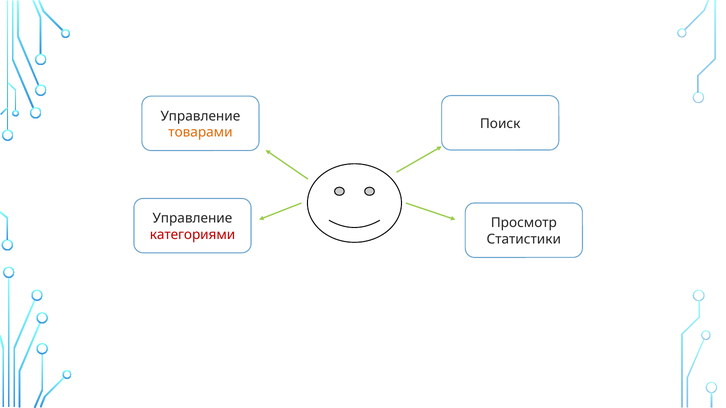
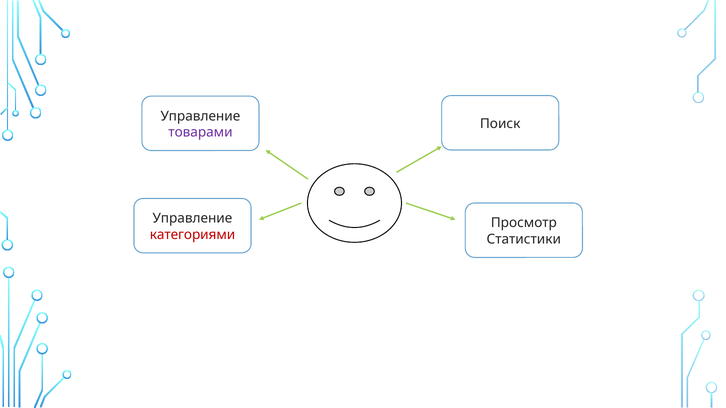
товарами colour: orange -> purple (200, 133)
